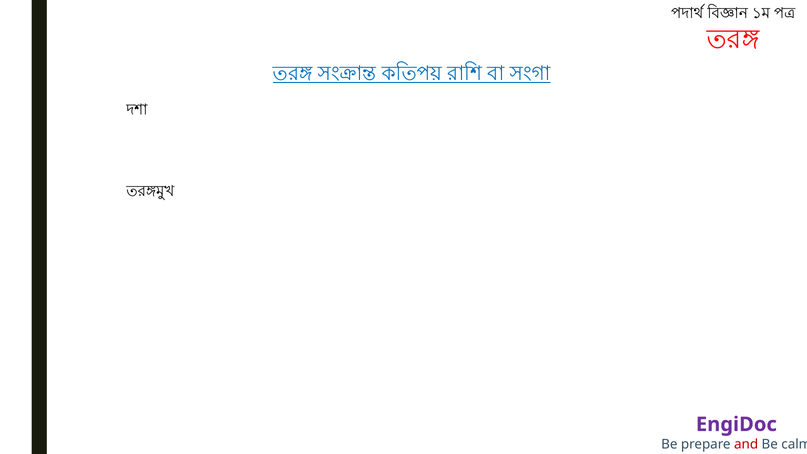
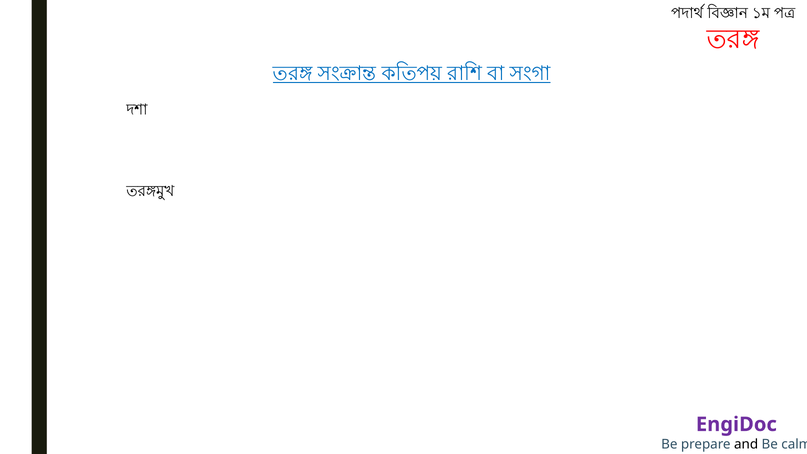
and colour: red -> black (746, 444)
